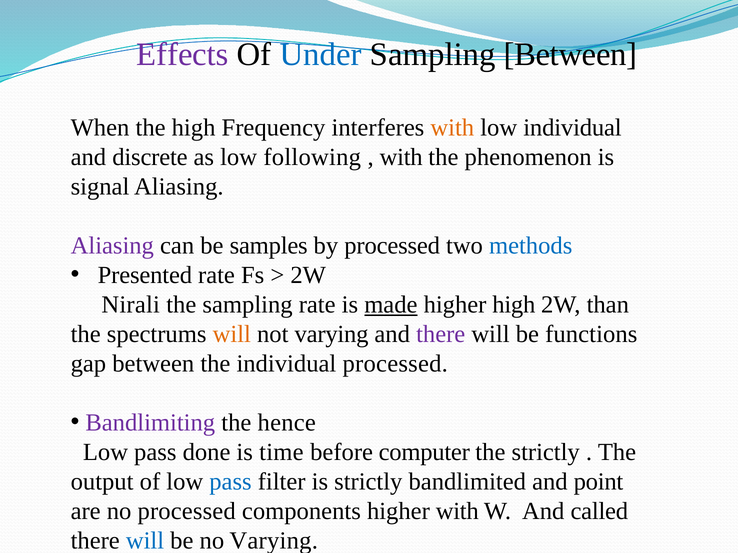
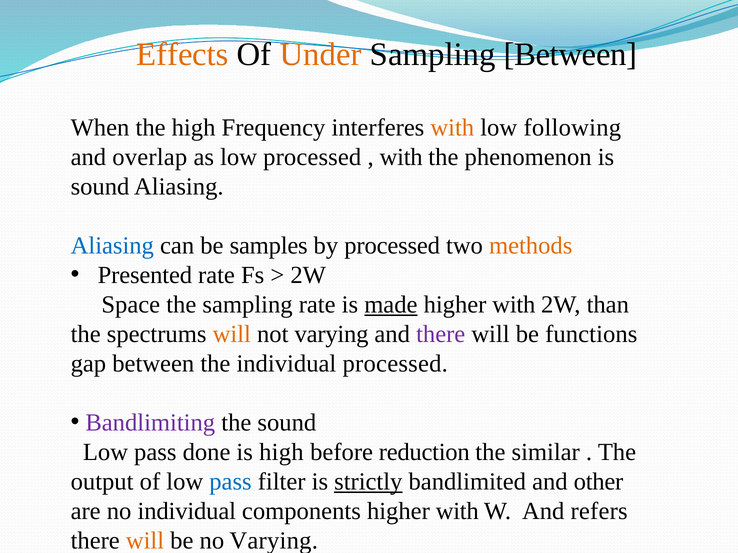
Effects colour: purple -> orange (183, 54)
Under colour: blue -> orange (321, 54)
low individual: individual -> following (572, 128)
discrete: discrete -> overlap (150, 157)
low following: following -> processed (312, 157)
signal: signal -> sound (100, 187)
Aliasing colour: purple -> blue (112, 246)
methods colour: blue -> orange (531, 246)
Nirali: Nirali -> Space (131, 305)
high: high -> with (514, 305)
the hence: hence -> sound (287, 423)
is time: time -> high (281, 452)
computer: computer -> reduction (424, 452)
the strictly: strictly -> similar (546, 452)
strictly underline: none -> present (368, 482)
point: point -> other (598, 482)
no processed: processed -> individual (187, 511)
called: called -> refers (599, 511)
will colour: blue -> orange (145, 541)
